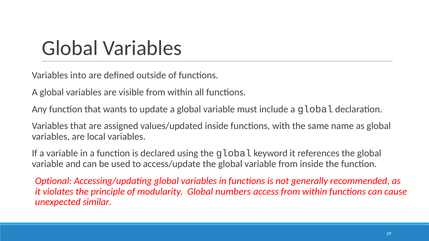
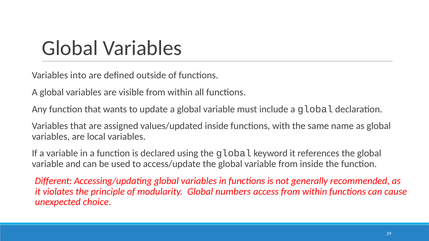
Optional: Optional -> Different (53, 181)
similar: similar -> choice (97, 202)
